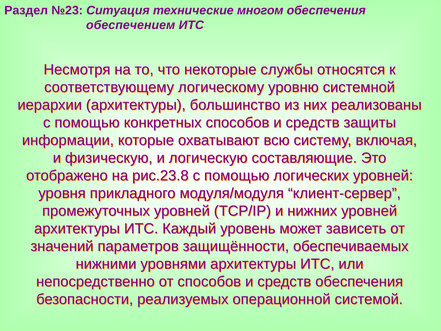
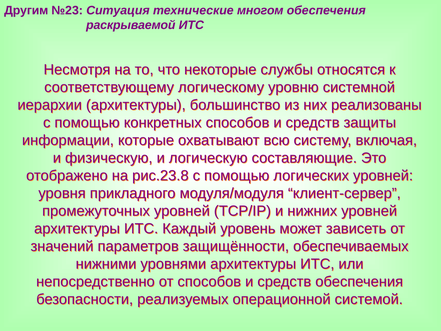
Раздел: Раздел -> Другим (26, 10)
обеспечением: обеспечением -> раскрываемой (131, 25)
